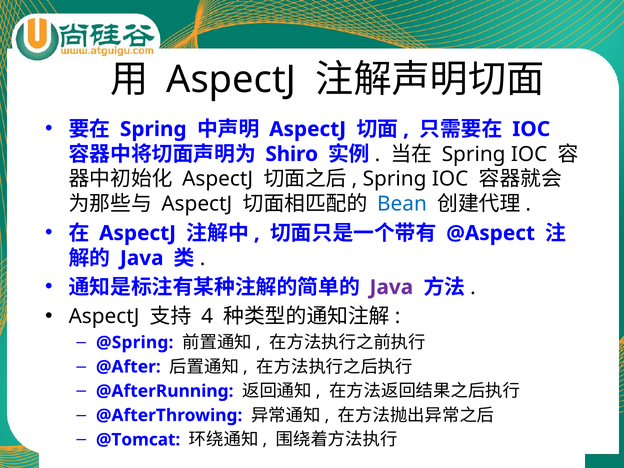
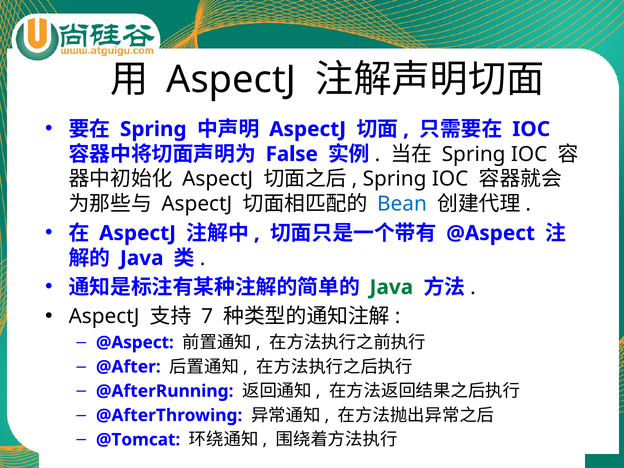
Shiro: Shiro -> False (292, 154)
Java colour: purple -> green (391, 287)
4: 4 -> 7 (207, 316)
@Spring: @Spring -> @Aspect (135, 342)
